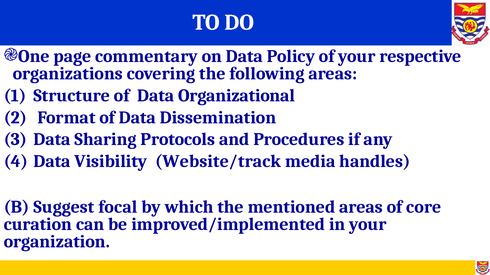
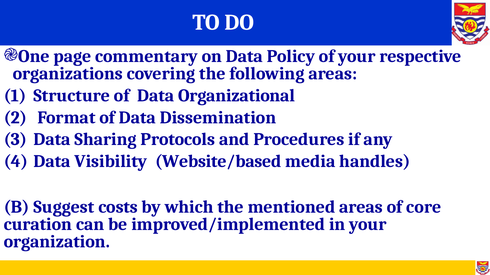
Website/track: Website/track -> Website/based (218, 162)
focal: focal -> costs (118, 207)
